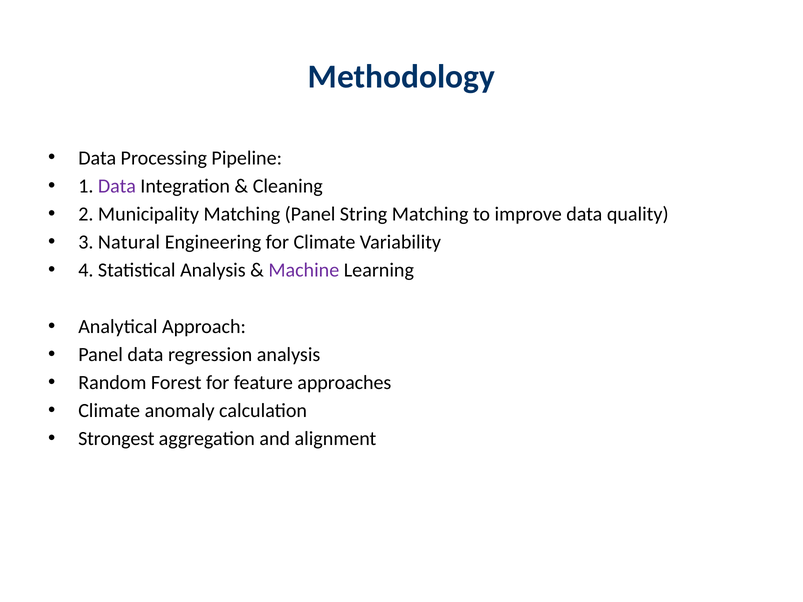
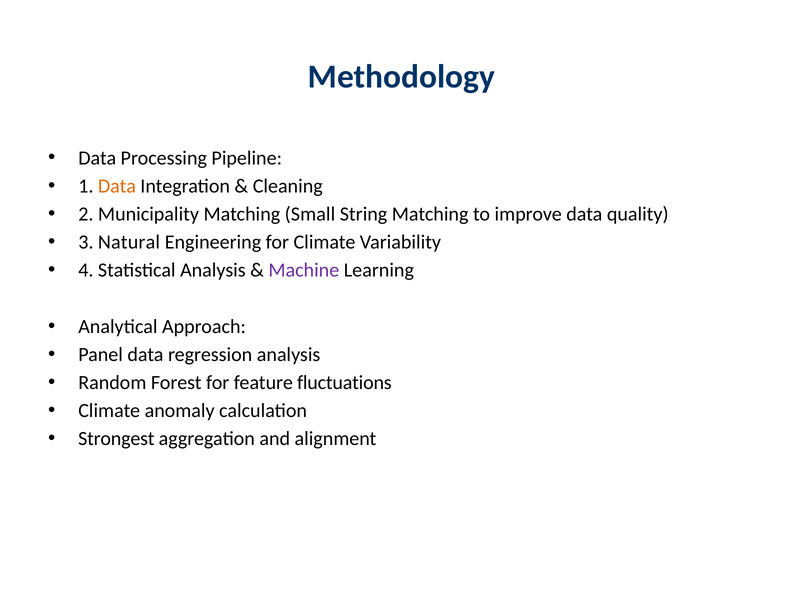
Data colour: purple -> orange (117, 186)
Matching Panel: Panel -> Small (310, 214)
approaches: approaches -> fluctuations (344, 383)
